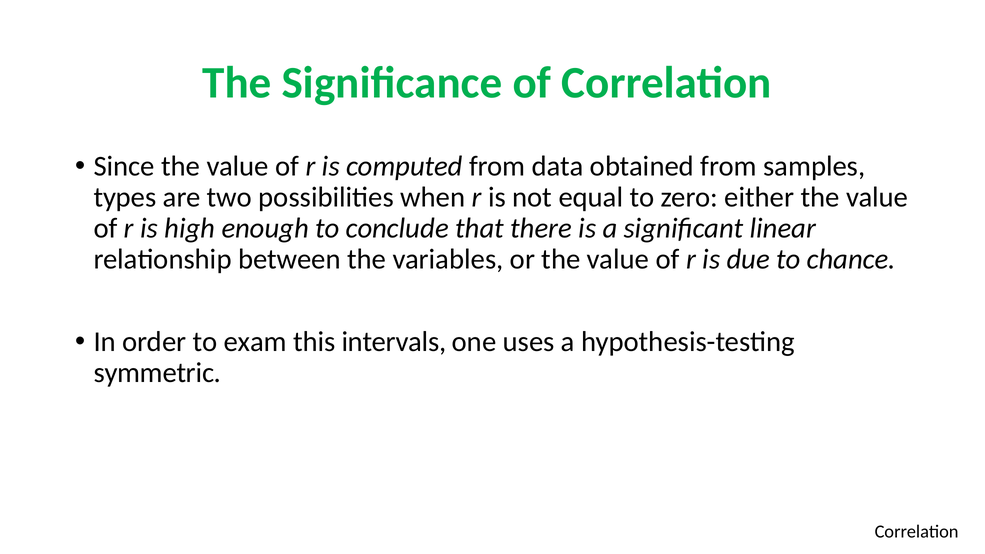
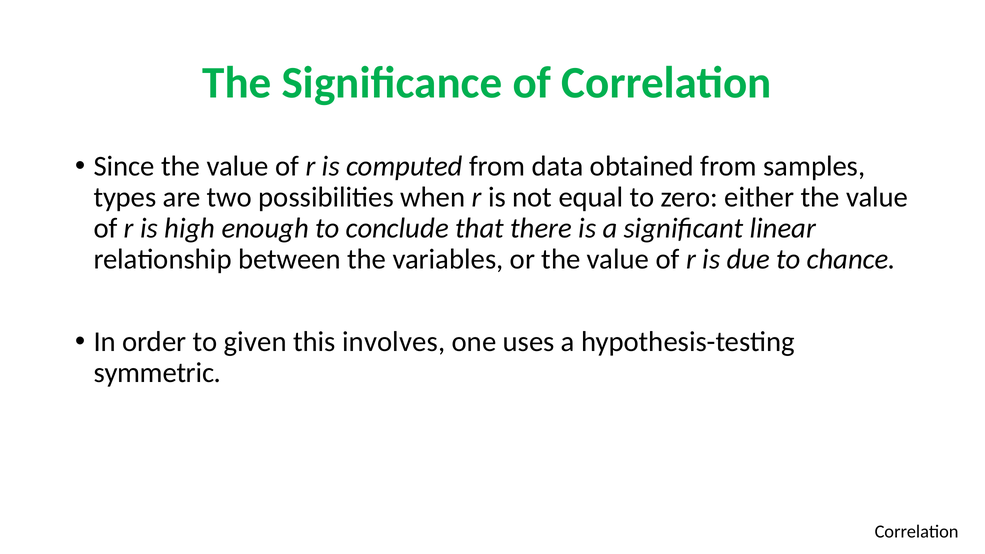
exam: exam -> given (255, 342)
intervals: intervals -> involves (394, 342)
